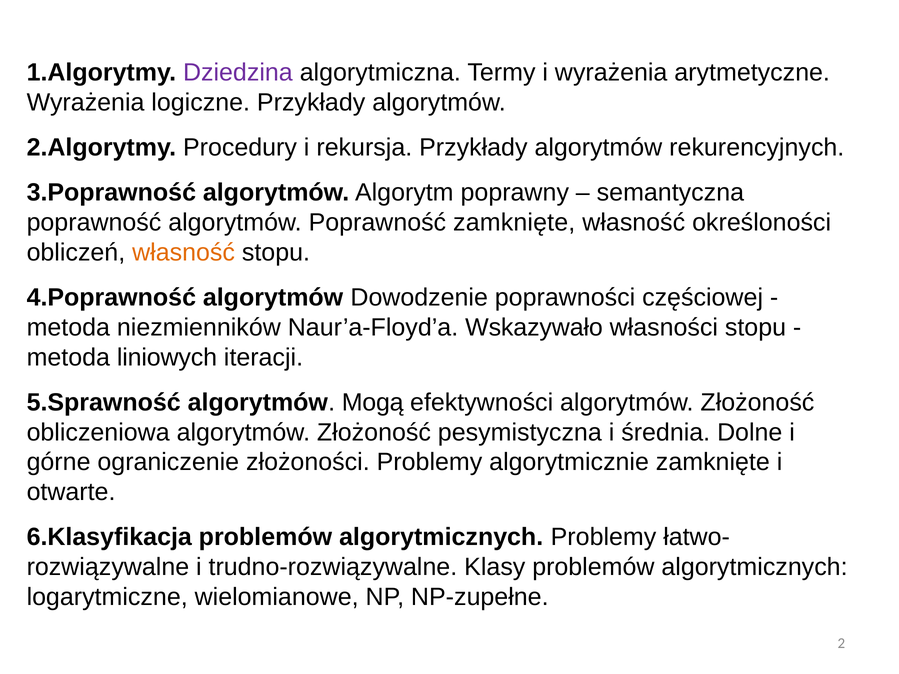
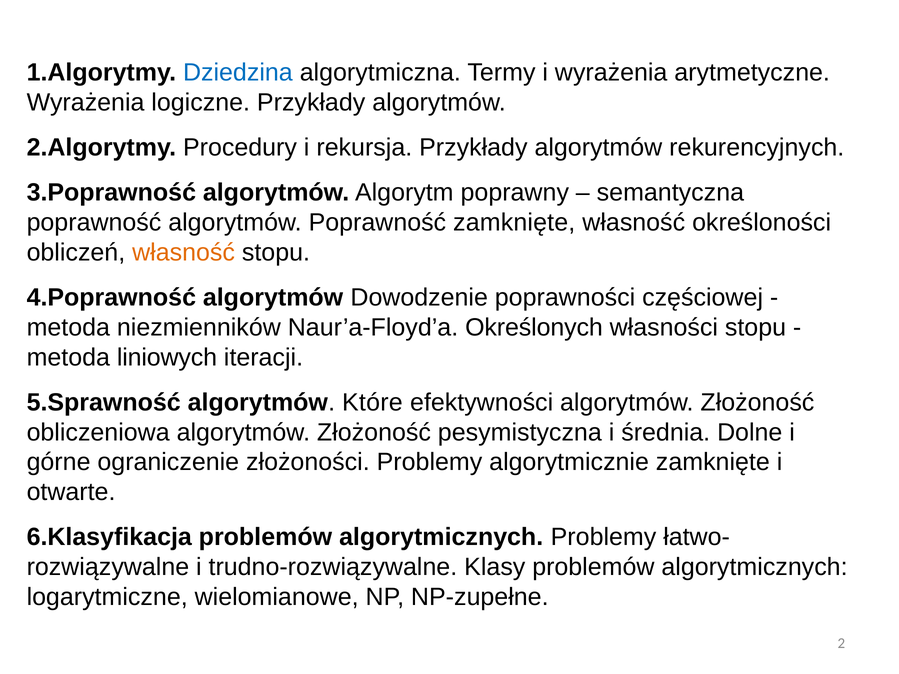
Dziedzina colour: purple -> blue (238, 73)
Wskazywało: Wskazywało -> Określonych (534, 327)
Mogą: Mogą -> Które (372, 402)
